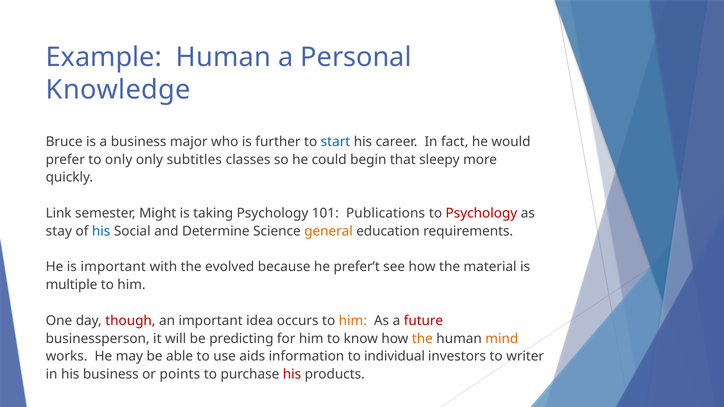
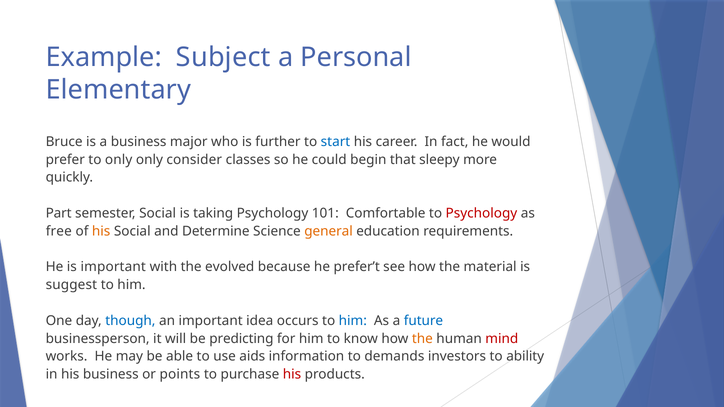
Example Human: Human -> Subject (223, 57)
Knowledge: Knowledge -> Elementary (118, 90)
subtitles: subtitles -> consider (194, 160)
Link: Link -> Part (59, 213)
semester Might: Might -> Social (158, 213)
Publications: Publications -> Comfortable (386, 213)
stay: stay -> free (59, 231)
his colour: blue -> orange (101, 231)
multiple: multiple -> suggest (71, 285)
though colour: red -> blue (130, 321)
him colour: orange -> blue (353, 321)
future colour: red -> blue (423, 321)
mind colour: orange -> red (502, 339)
individual: individual -> demands (394, 357)
writer: writer -> ability (525, 357)
